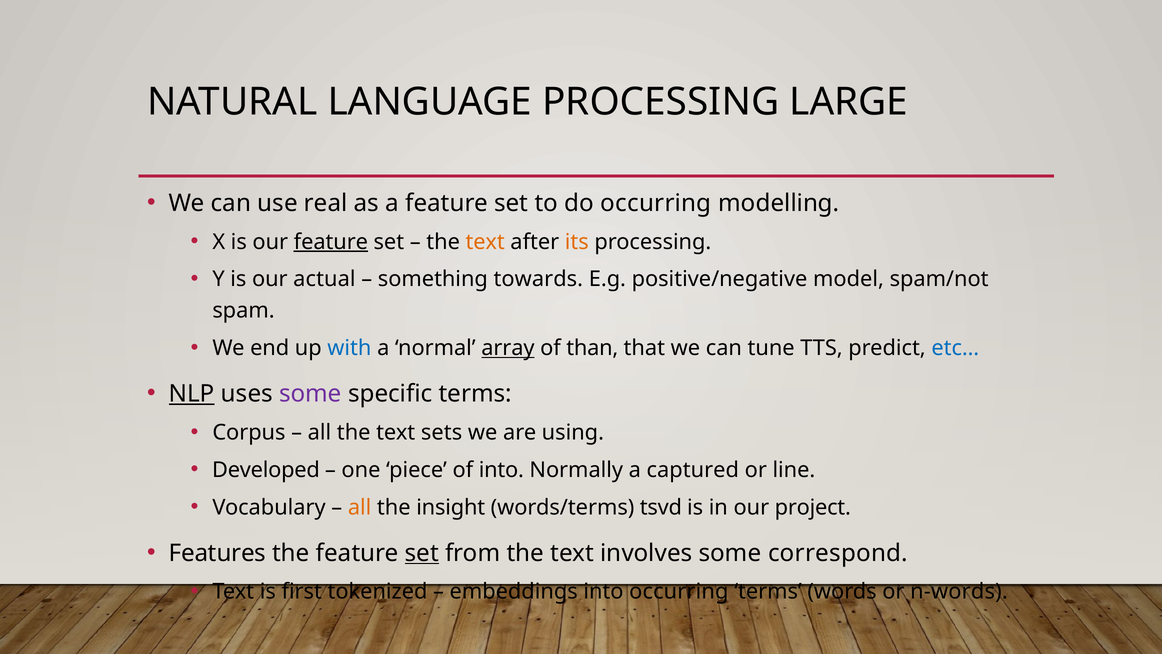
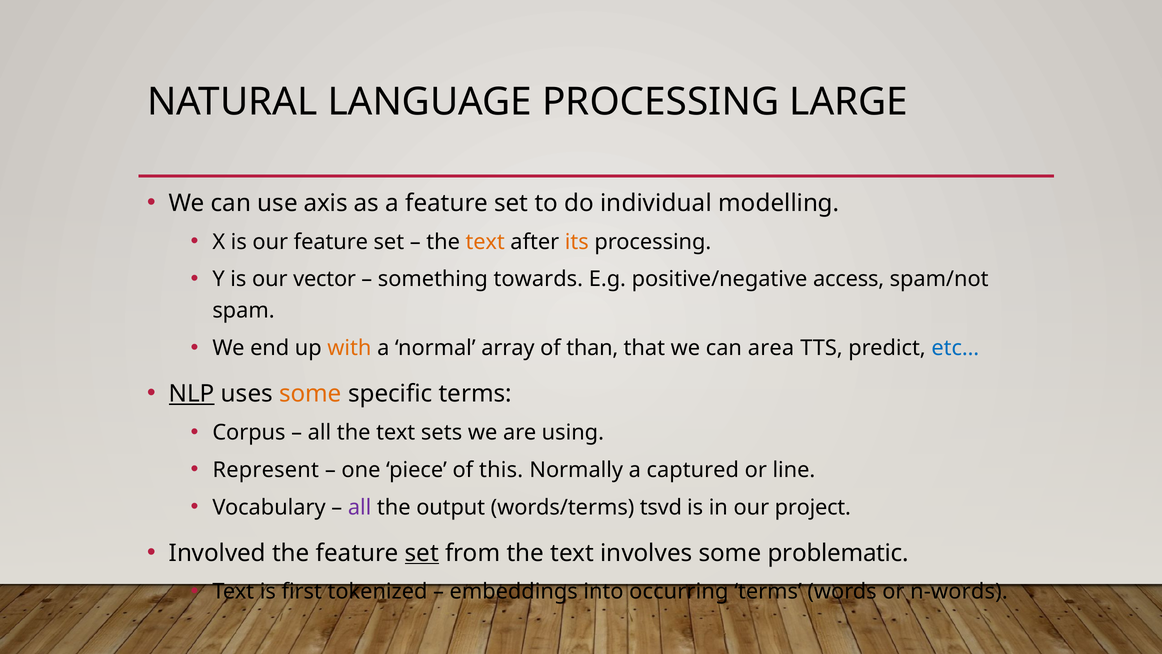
real: real -> axis (326, 203)
do occurring: occurring -> individual (656, 203)
feature underline: present -> none (331, 242)
actual: actual -> vector (325, 279)
model: model -> access (849, 279)
with colour: blue -> orange (349, 348)
array underline: present -> none (508, 348)
tune: tune -> area (771, 348)
some colour: purple -> orange (310, 394)
Developed: Developed -> Represent (266, 470)
of into: into -> this (501, 470)
all colour: orange -> purple (360, 507)
insight: insight -> output (451, 507)
Features: Features -> Involved (217, 553)
correspond: correspond -> problematic (838, 553)
